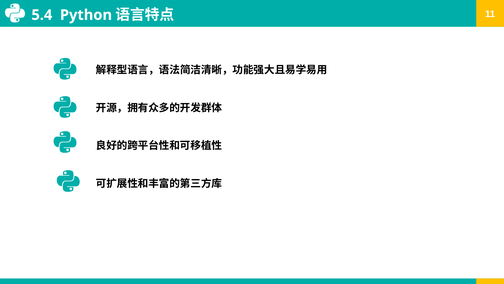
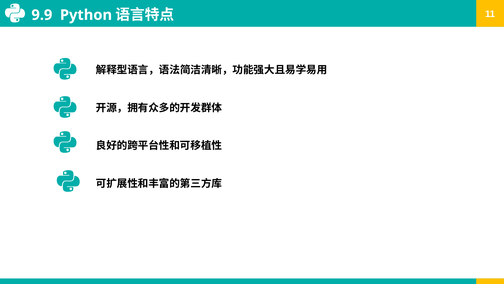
5.4: 5.4 -> 9.9 (42, 15)
